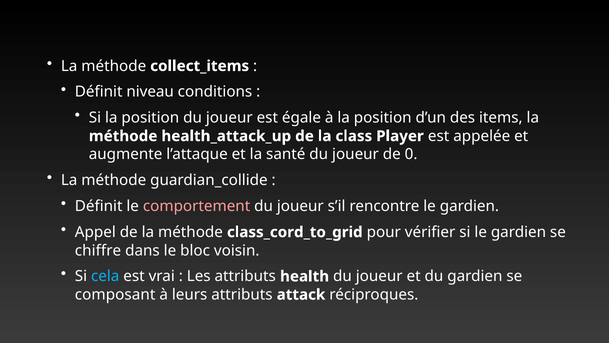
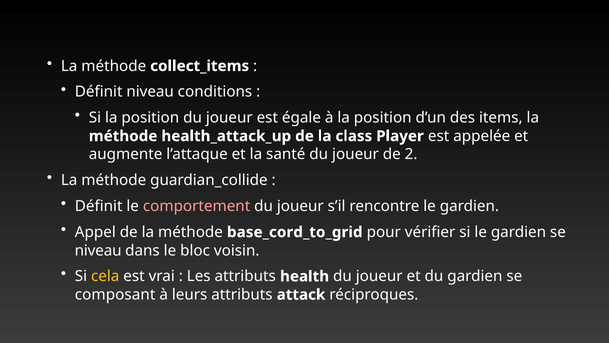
0: 0 -> 2 (411, 154)
class_cord_to_grid: class_cord_to_grid -> base_cord_to_grid (295, 232)
chiffre: chiffre -> niveau (98, 250)
cela colour: light blue -> yellow (105, 276)
